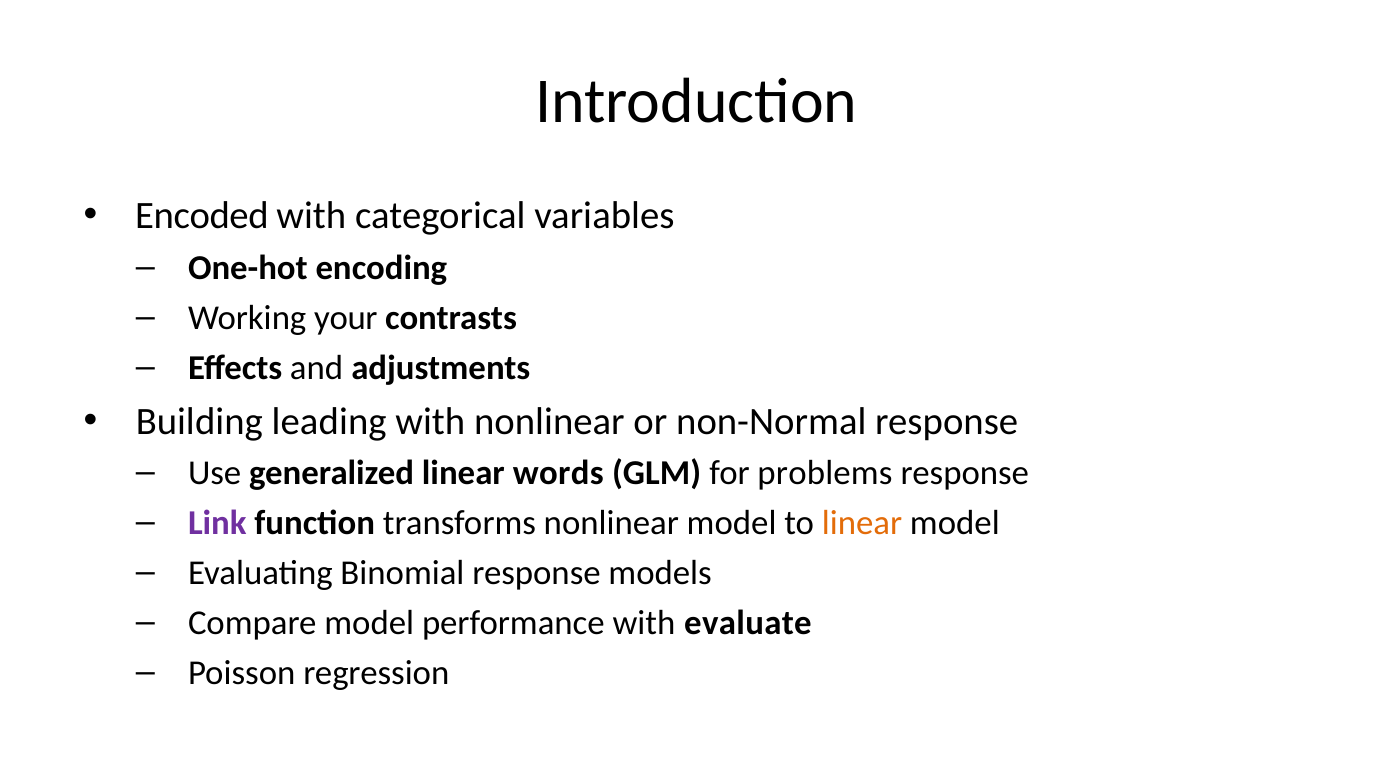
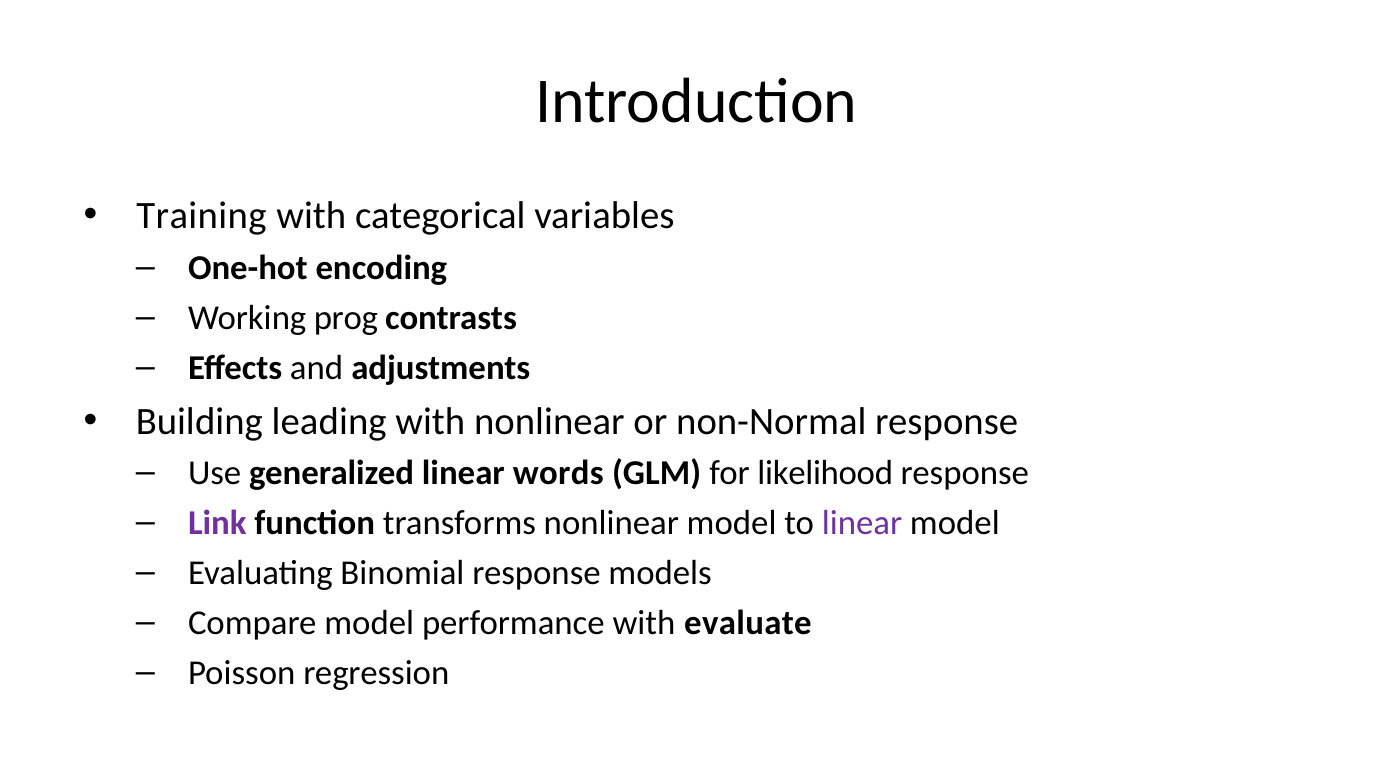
Encoded: Encoded -> Training (201, 216)
your: your -> prog (346, 318)
problems: problems -> likelihood (825, 473)
linear colour: orange -> purple (862, 523)
